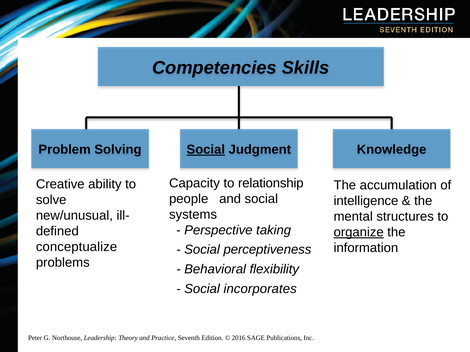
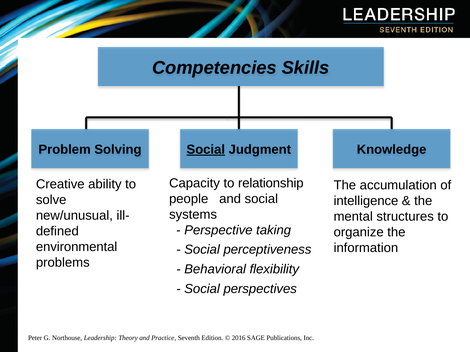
organize underline: present -> none (359, 233)
conceptualize: conceptualize -> environmental (77, 247)
incorporates: incorporates -> perspectives (260, 289)
